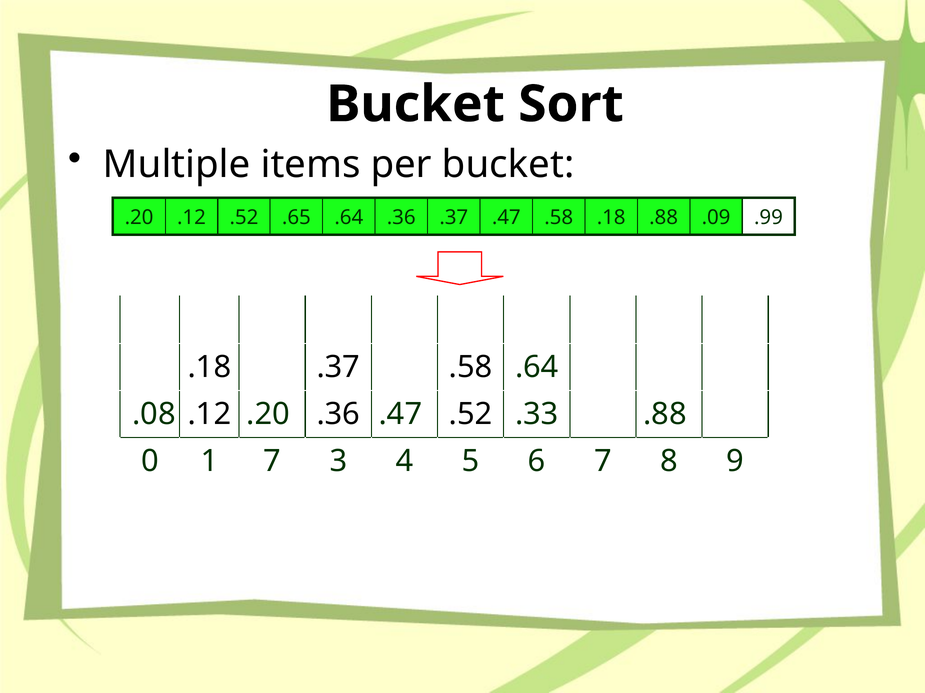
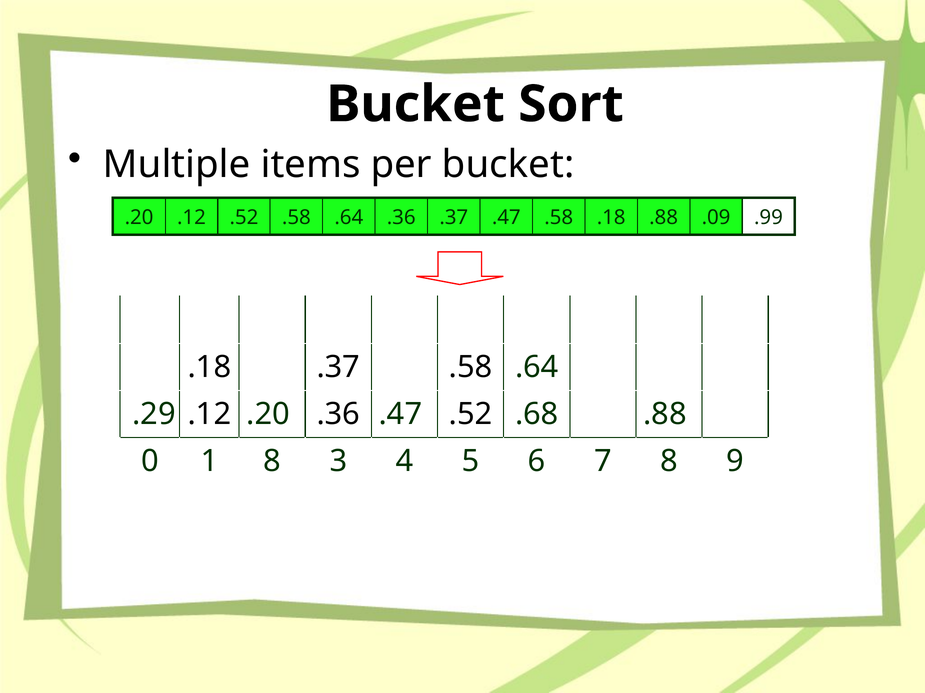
.52 .65: .65 -> .58 (296, 218)
.08: .08 -> .29 (154, 414)
.33: .33 -> .68 (537, 414)
1 7: 7 -> 8 (272, 462)
